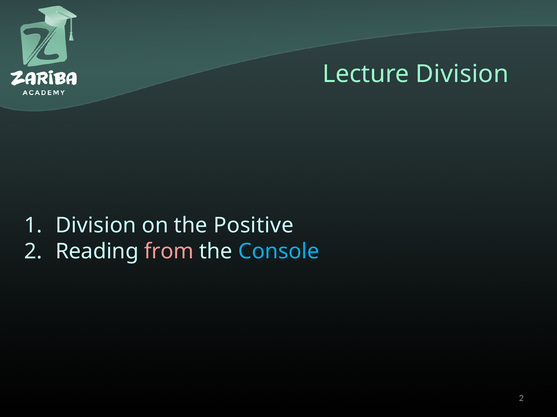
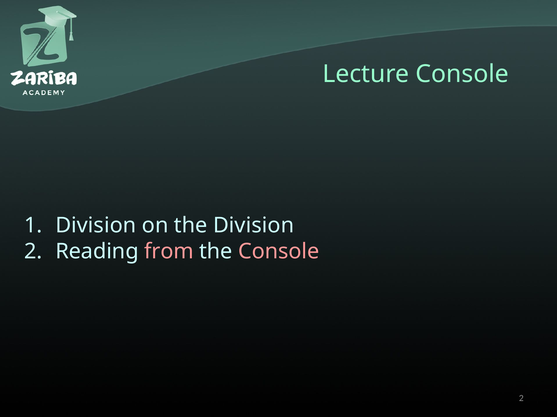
Lecture Division: Division -> Console (462, 74)
the Positive: Positive -> Division (254, 226)
Console colour: light blue -> pink (279, 252)
